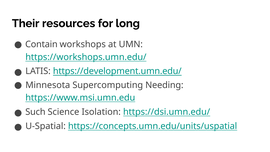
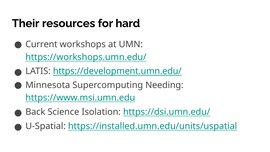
long: long -> hard (128, 23)
Contain: Contain -> Current (41, 44)
Such: Such -> Back (35, 112)
https://concepts.umn.edu/units/uspatial: https://concepts.umn.edu/units/uspatial -> https://installed.umn.edu/units/uspatial (153, 126)
